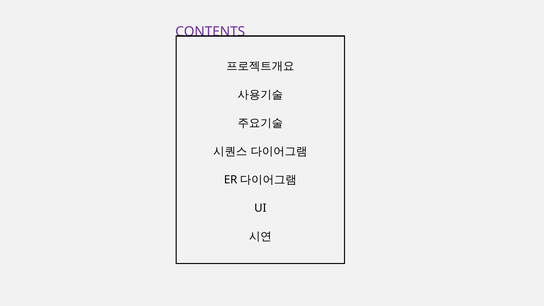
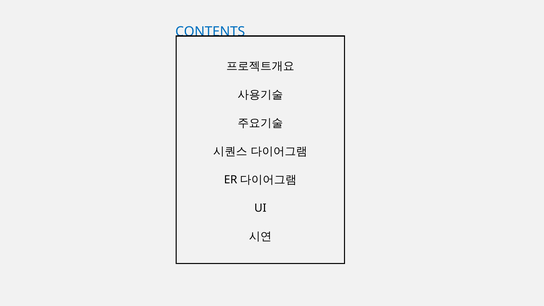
CONTENTS colour: purple -> blue (210, 32)
